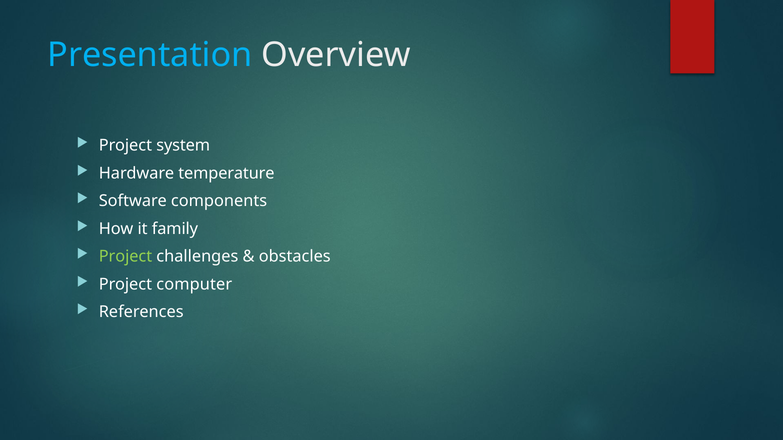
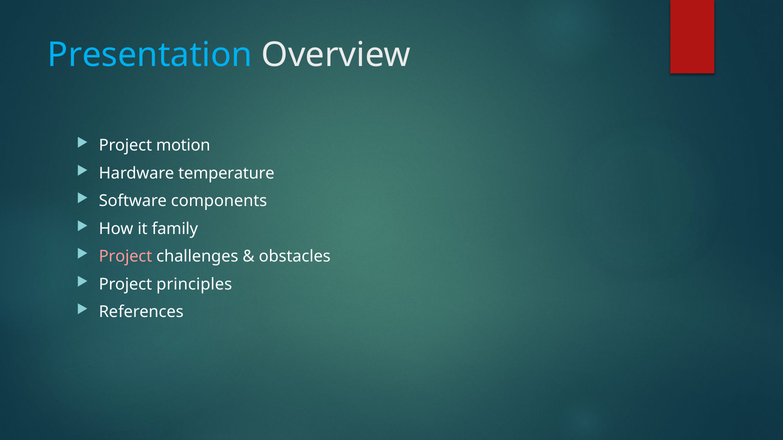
system: system -> motion (183, 146)
Project colour: light green -> pink (125, 257)
computer: computer -> principles (194, 284)
